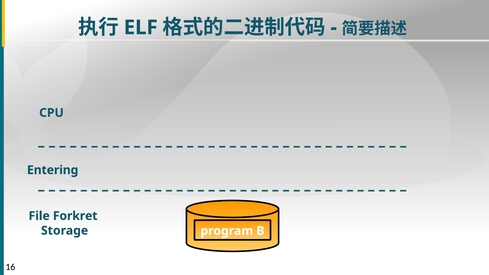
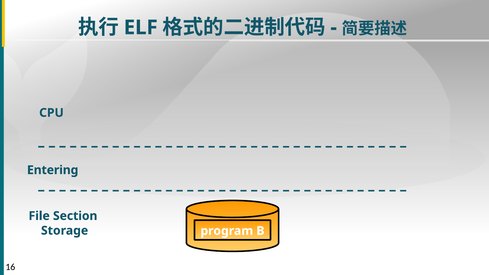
Forkret: Forkret -> Section (75, 216)
